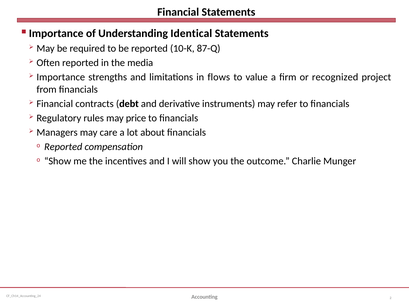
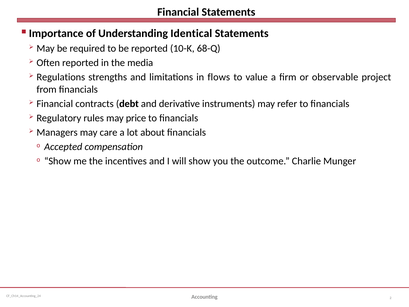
87-Q: 87-Q -> 68-Q (209, 48)
Importance: Importance -> Regulations (61, 77)
recognized: recognized -> observable (335, 77)
Reported: Reported -> Accepted (63, 147)
